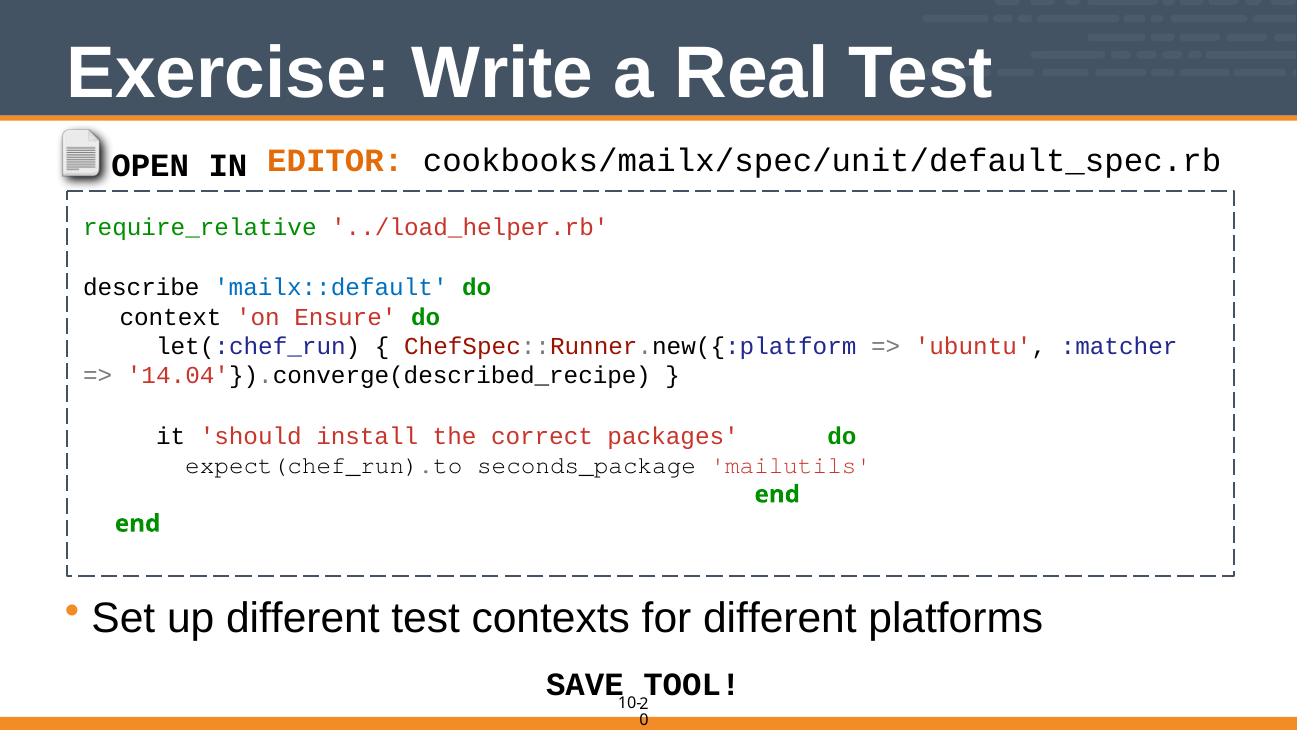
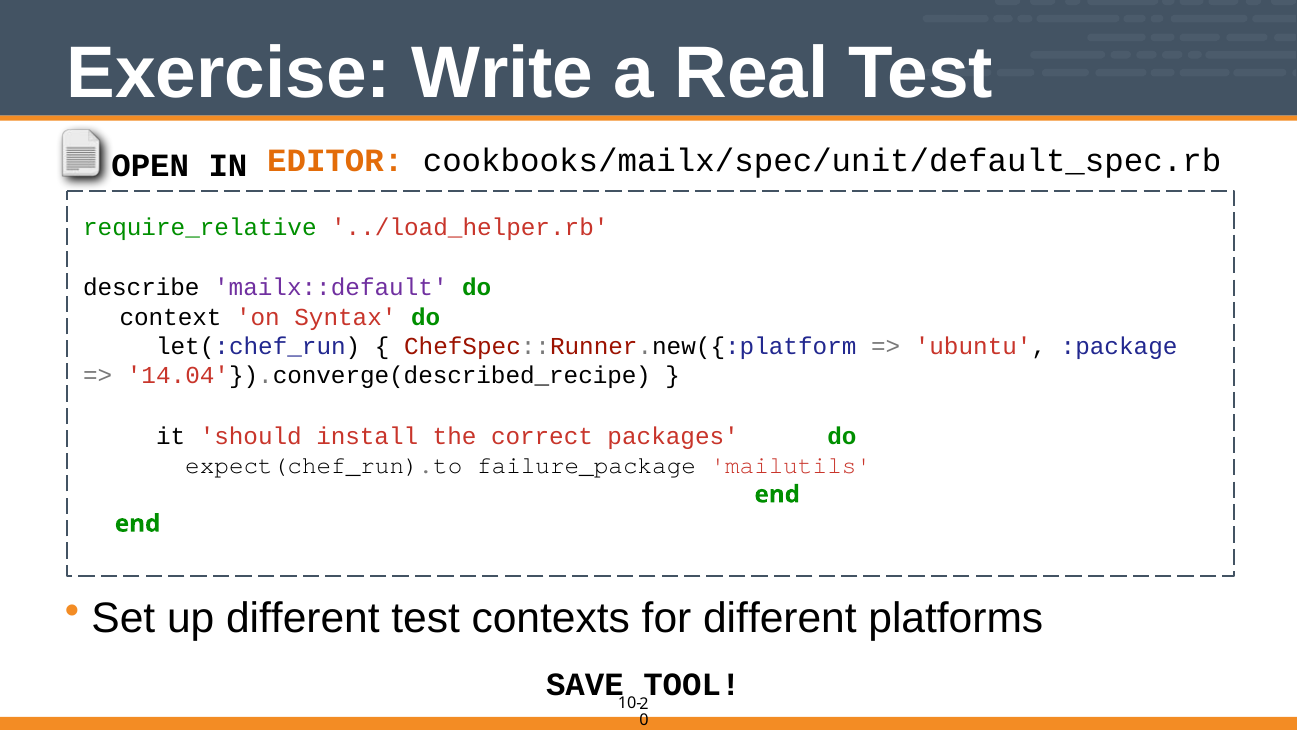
mailx::default colour: blue -> purple (331, 288)
Ensure: Ensure -> Syntax (345, 317)
:matcher: :matcher -> :package (1119, 346)
seconds_package: seconds_package -> failure_package (587, 465)
